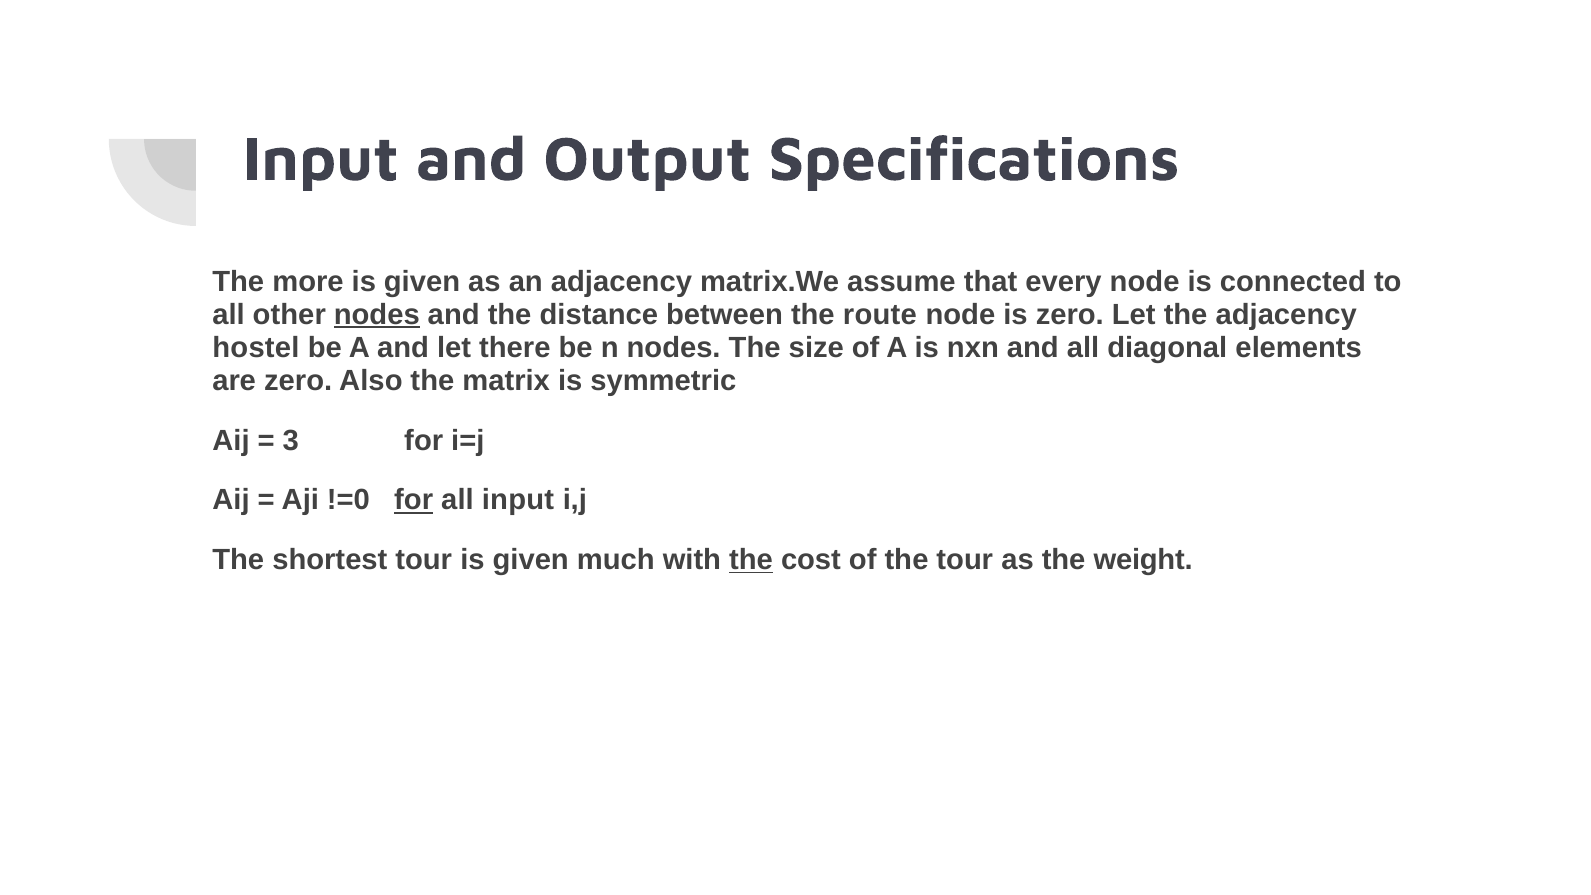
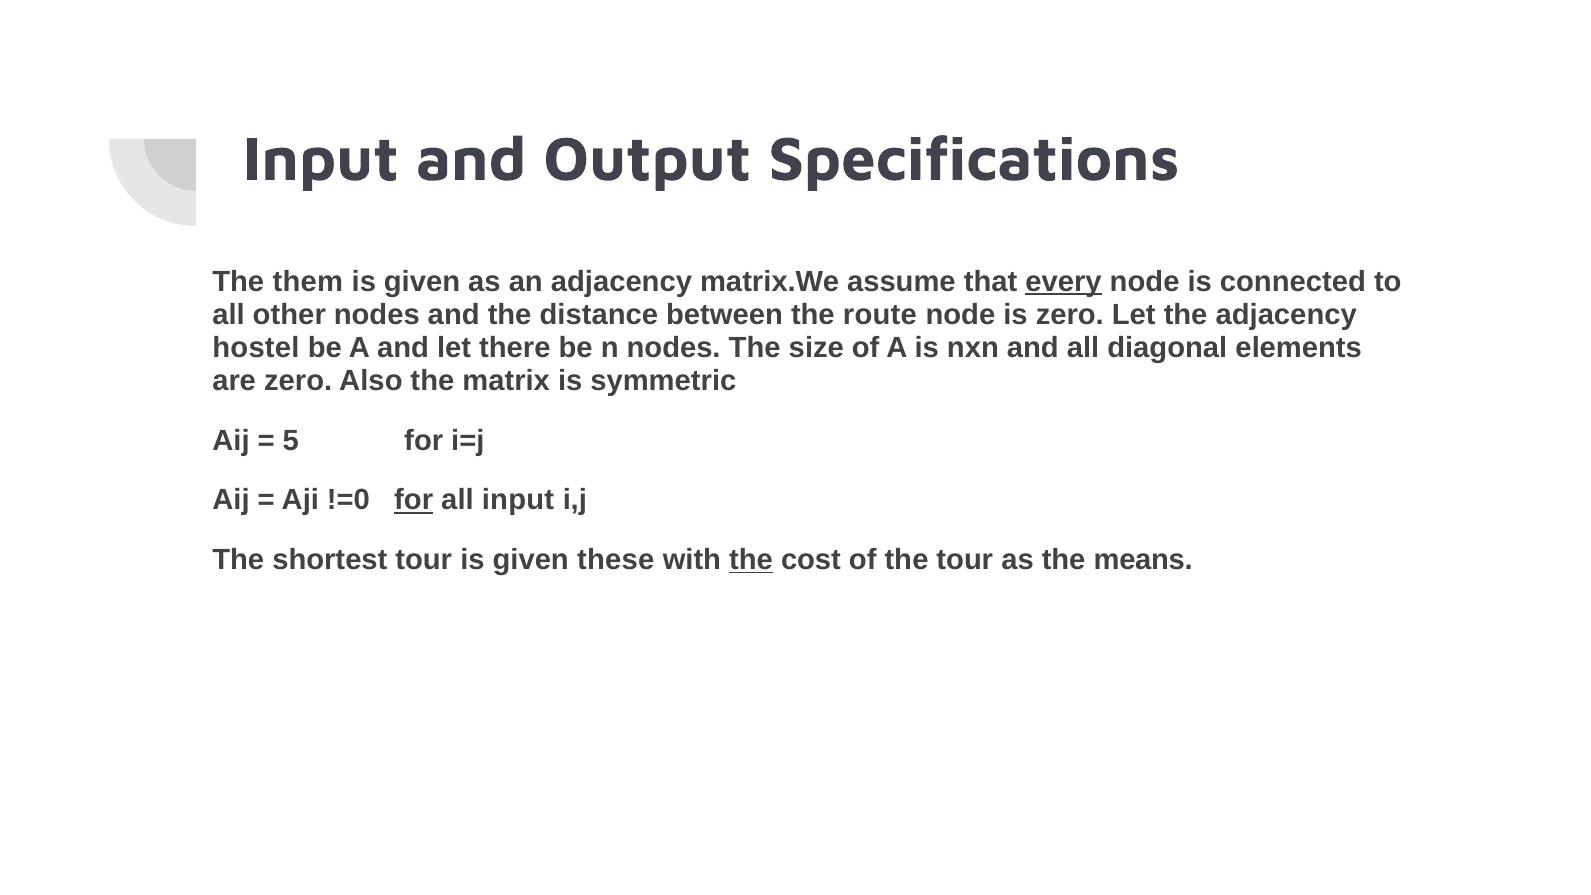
more: more -> them (308, 282)
every underline: none -> present (1064, 282)
nodes underline: present -> none (377, 315)
3: 3 -> 5 (291, 441)
much: much -> these (616, 560)
weight: weight -> means (1143, 560)
